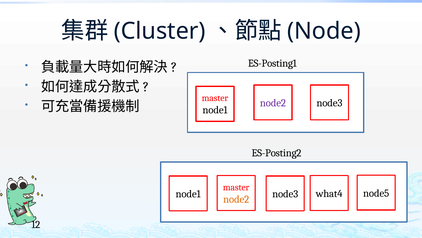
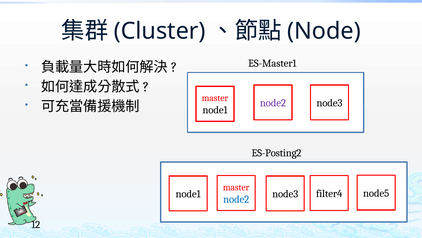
ES-Posting1: ES-Posting1 -> ES-Master1 (272, 63)
node2 colour: orange -> blue (236, 199)
what4: what4 -> filter4 (329, 193)
